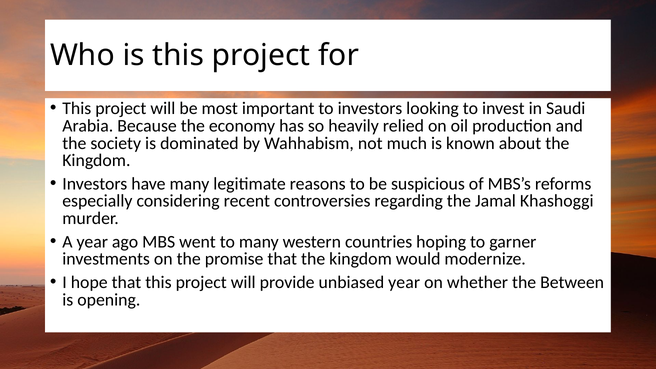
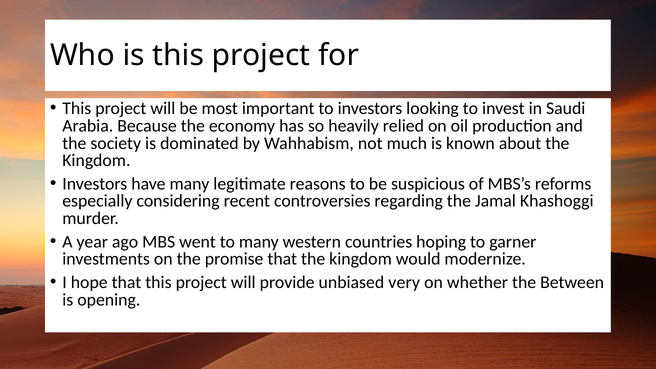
unbiased year: year -> very (404, 282)
